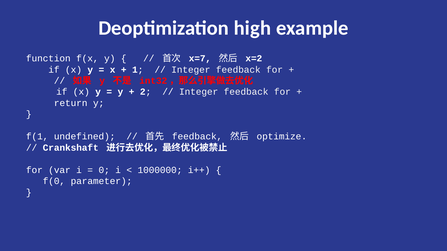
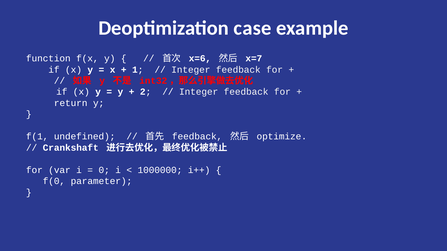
high: high -> case (252, 28)
x=7: x=7 -> x=6 (200, 59)
x=2: x=2 -> x=7 (254, 59)
